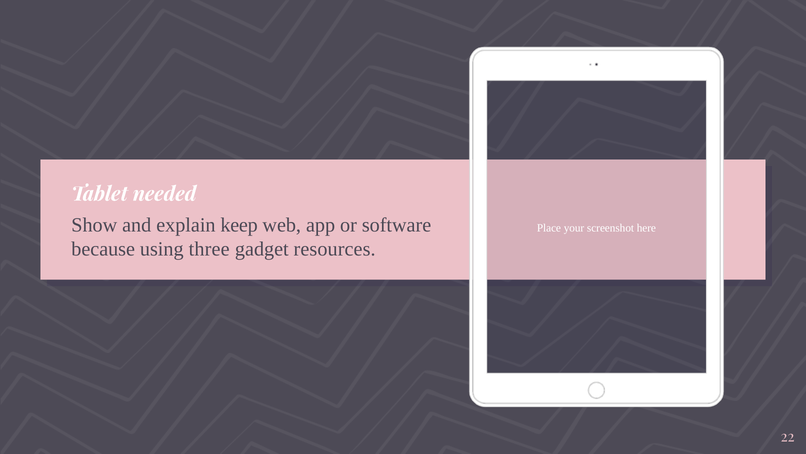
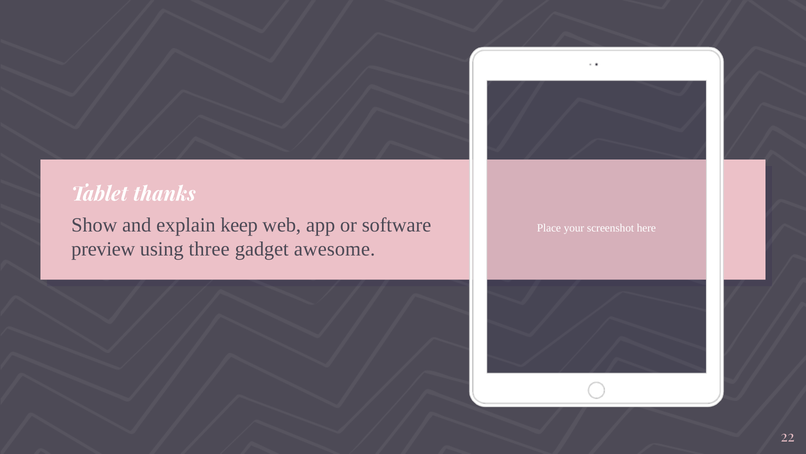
needed: needed -> thanks (164, 194)
because: because -> preview (103, 249)
resources: resources -> awesome (335, 249)
